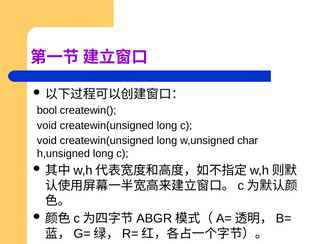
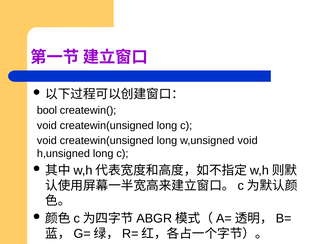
w,unsigned char: char -> void (248, 141)
